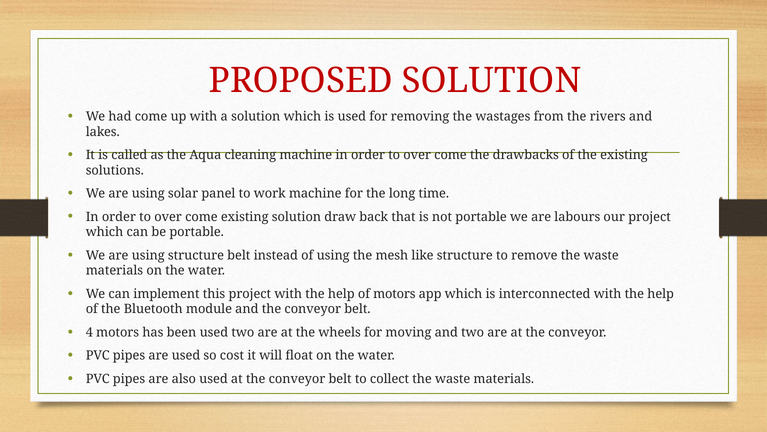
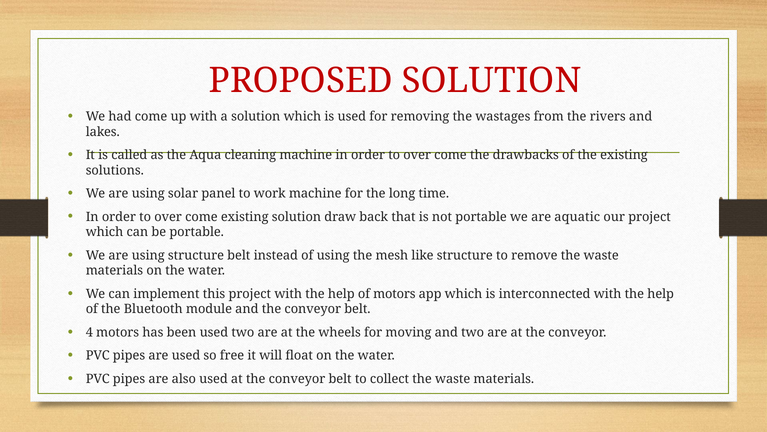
labours: labours -> aquatic (577, 217)
cost: cost -> free (232, 355)
